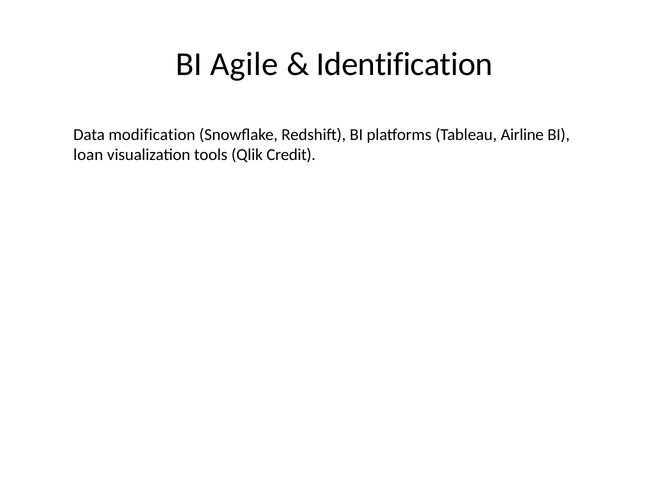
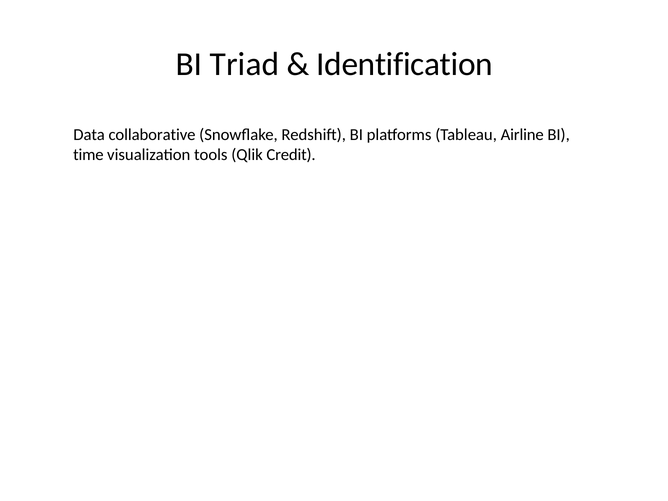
Agile: Agile -> Triad (244, 64)
modification: modification -> collaborative (152, 135)
loan: loan -> time (88, 155)
